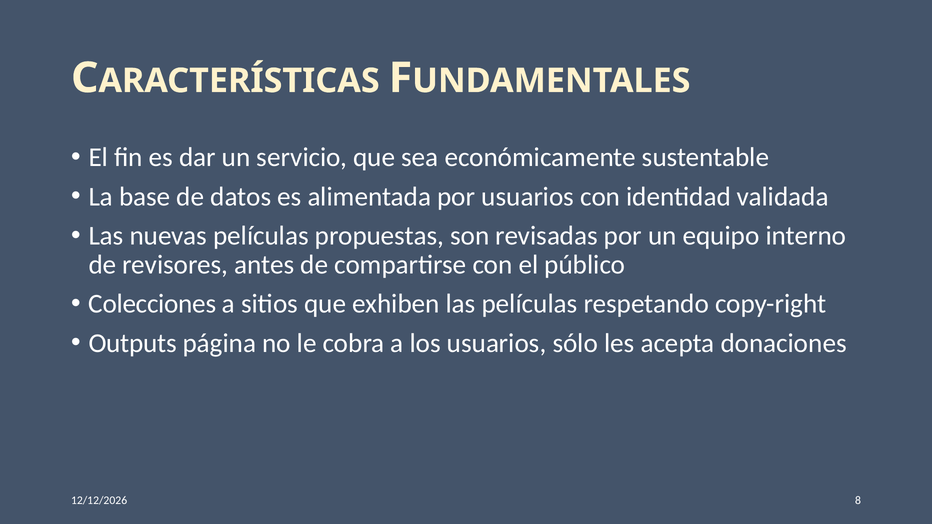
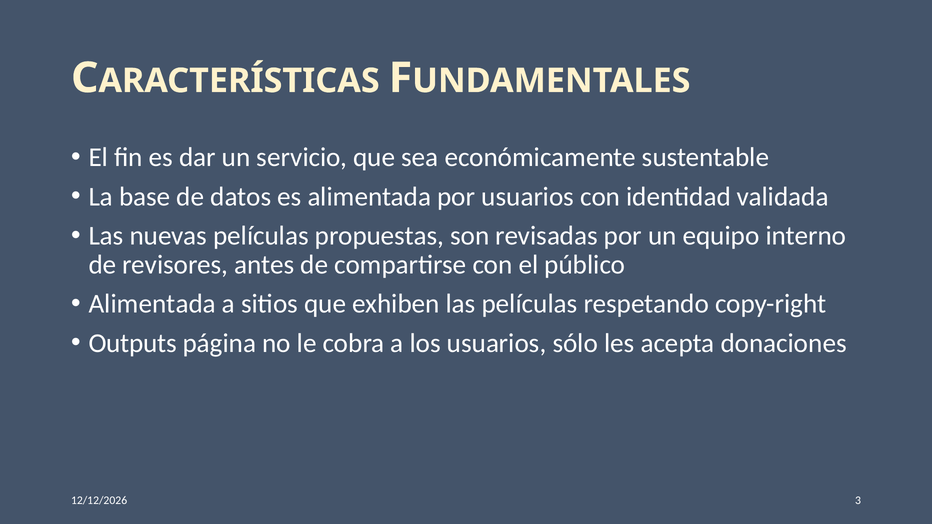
Colecciones: Colecciones -> Alimentada (152, 304)
8: 8 -> 3 (858, 501)
